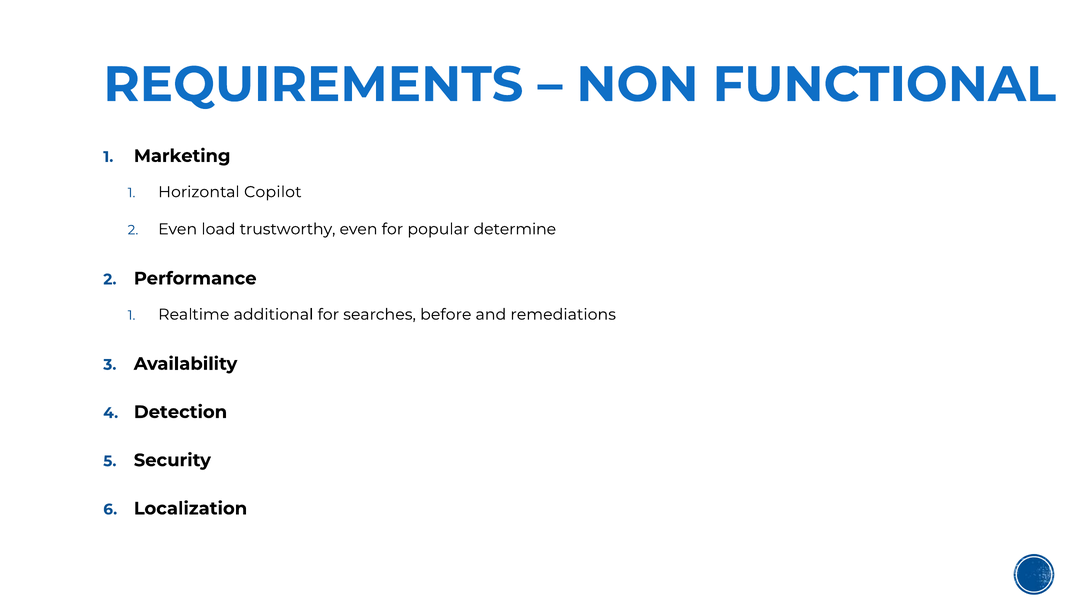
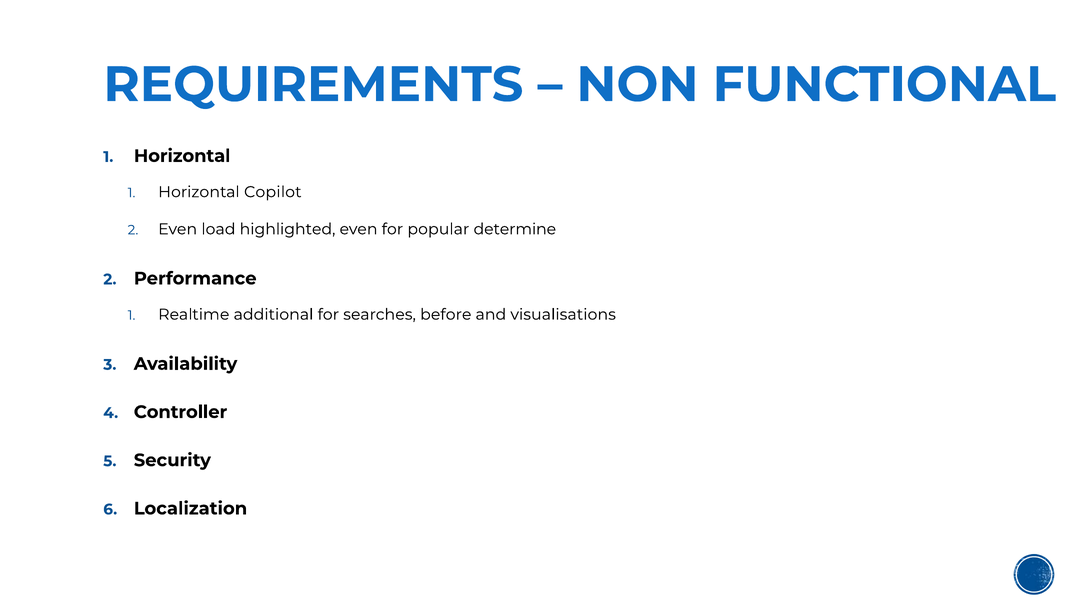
Marketing: Marketing -> Horizontal (182, 156)
trustworthy: trustworthy -> highlighted (288, 229)
remediations: remediations -> visualisations (563, 314)
Detection: Detection -> Controller (181, 412)
